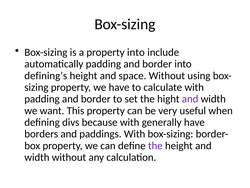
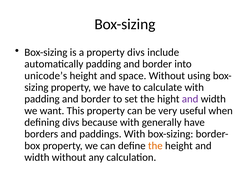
property into: into -> divs (136, 52)
defining’s: defining’s -> unicode’s (46, 75)
the colour: purple -> orange (155, 145)
